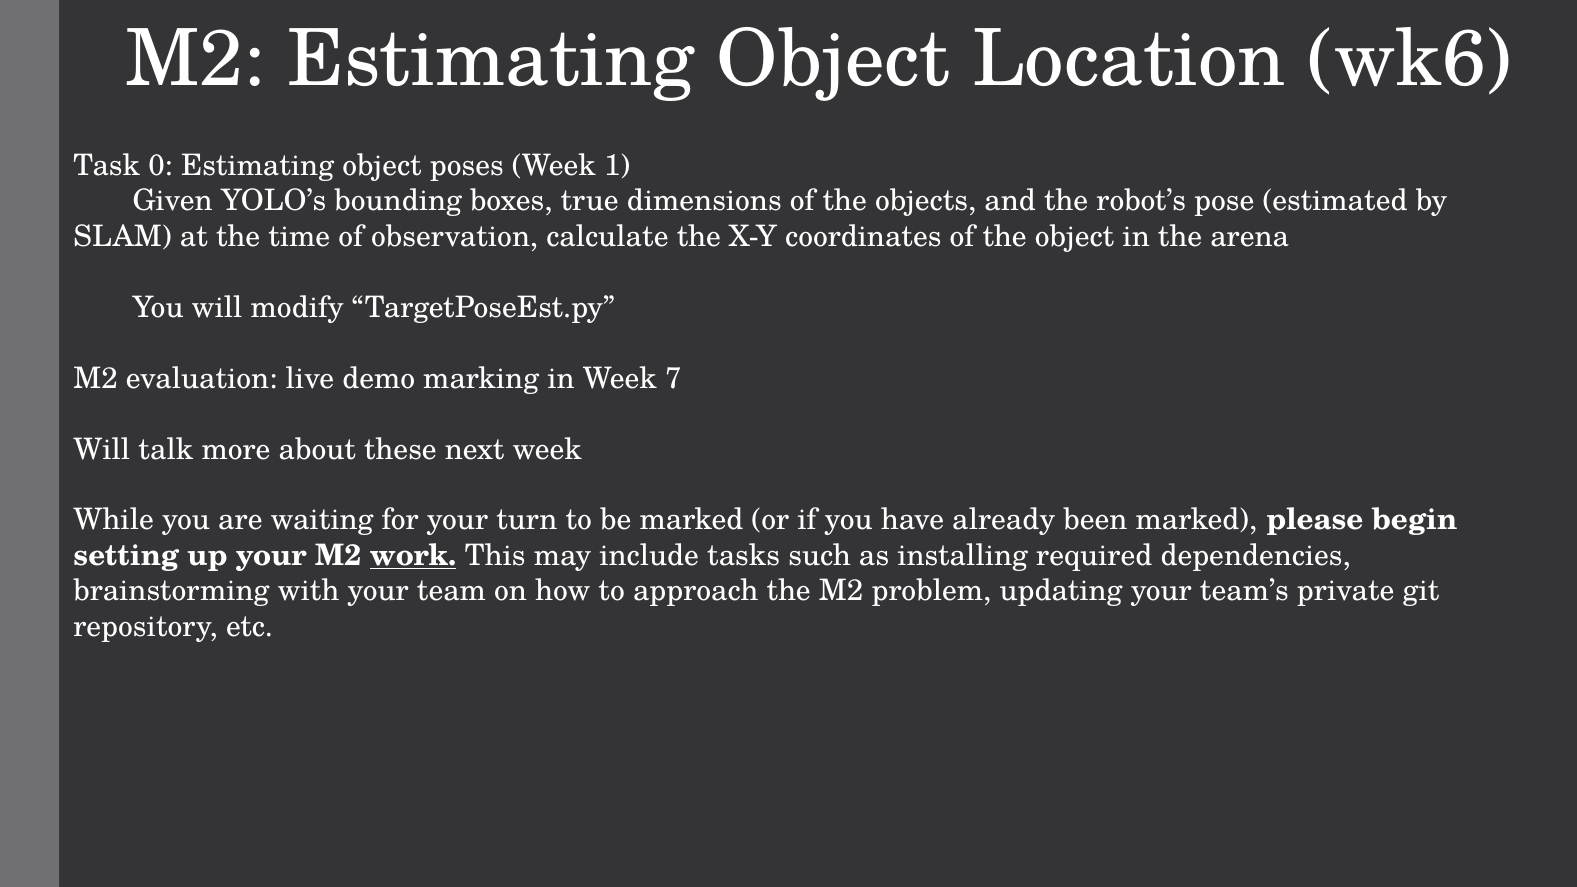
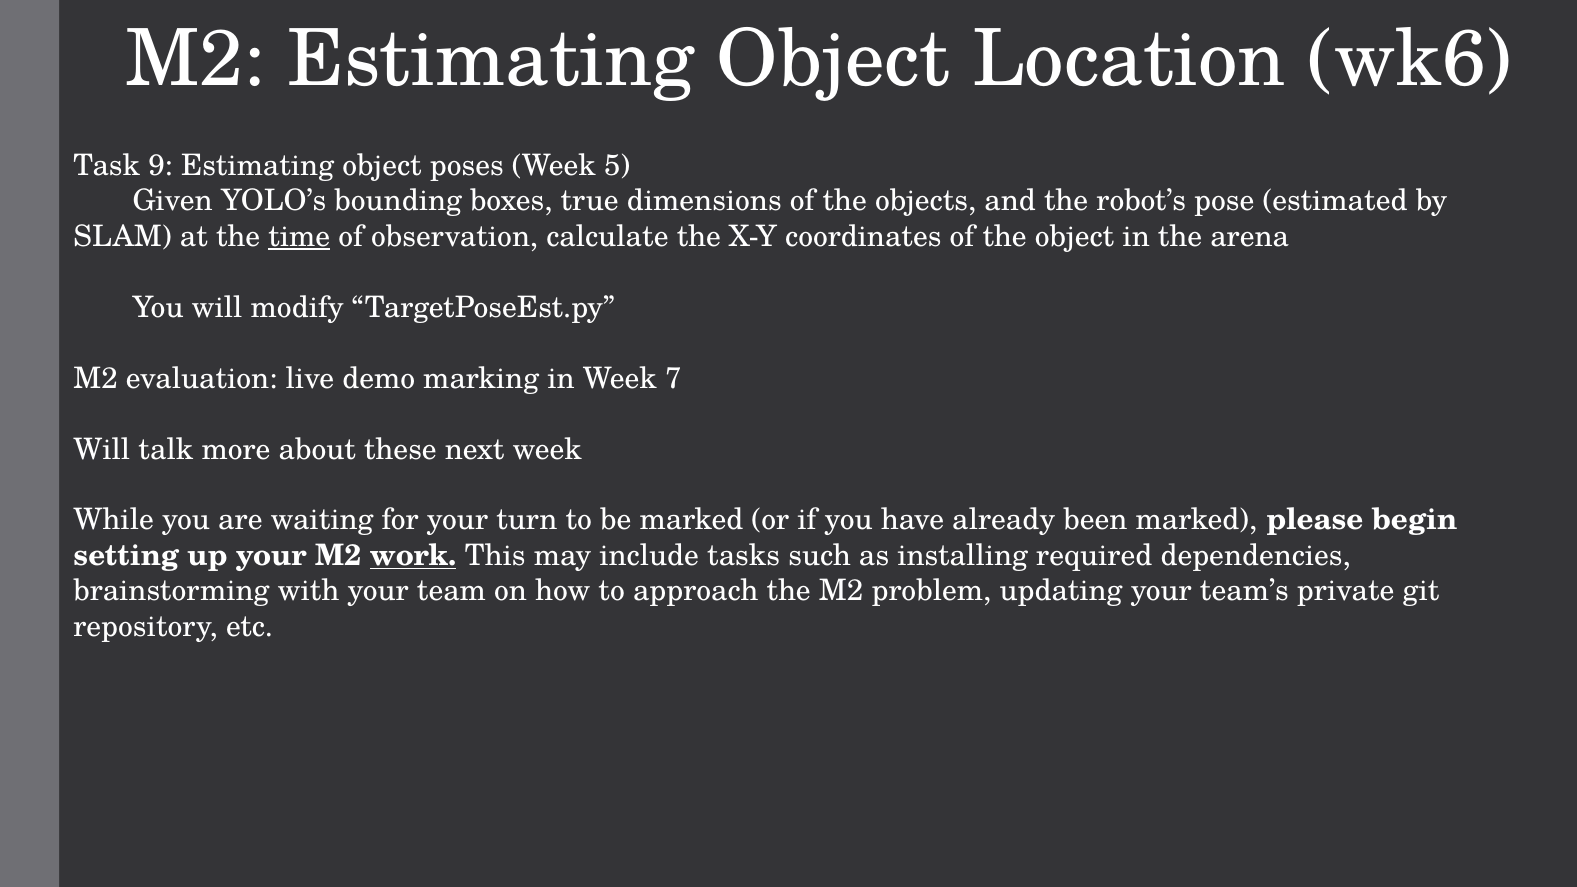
0: 0 -> 9 (161, 165)
1: 1 -> 5 (617, 165)
time underline: none -> present (299, 236)
